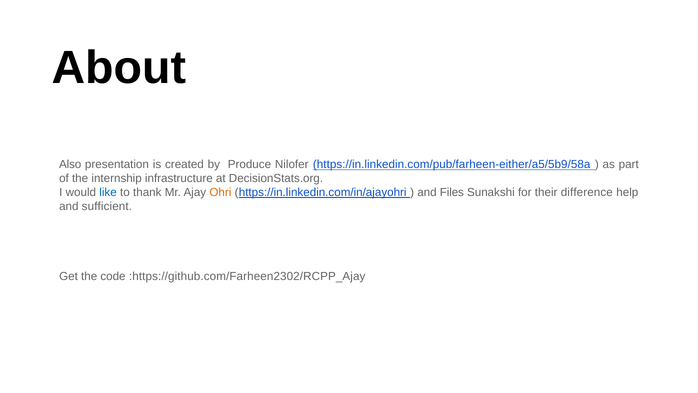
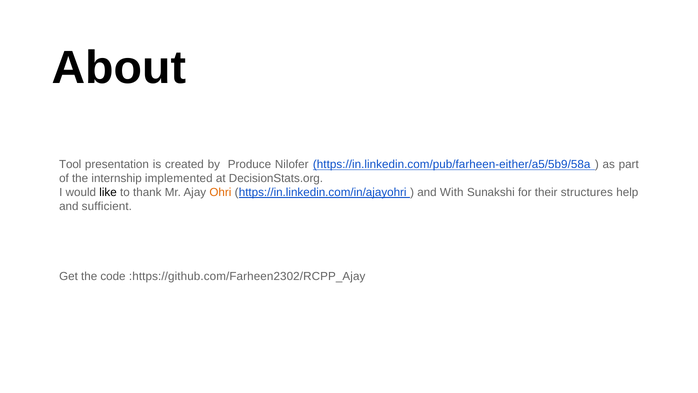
Also: Also -> Tool (70, 164)
infrastructure: infrastructure -> implemented (179, 178)
like colour: blue -> black (108, 192)
Files: Files -> With (452, 192)
difference: difference -> structures (587, 192)
